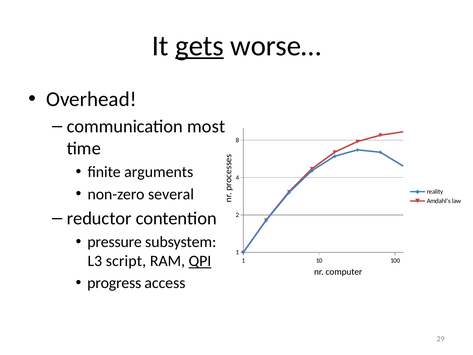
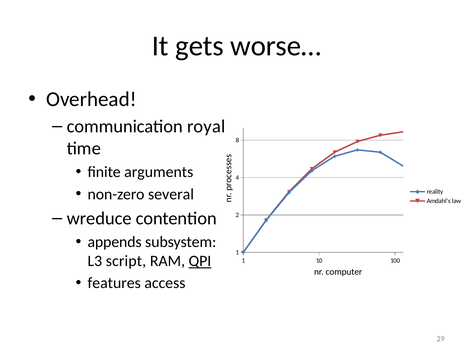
gets underline: present -> none (200, 46)
most: most -> royal (206, 126)
reductor: reductor -> wreduce (99, 218)
pressure: pressure -> appends (115, 242)
progress: progress -> features (114, 283)
